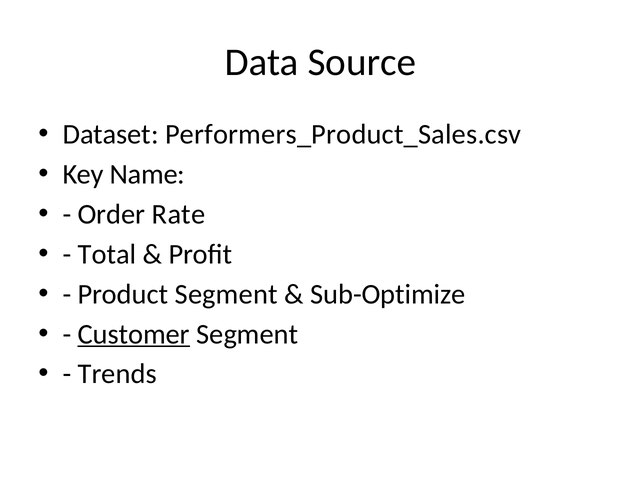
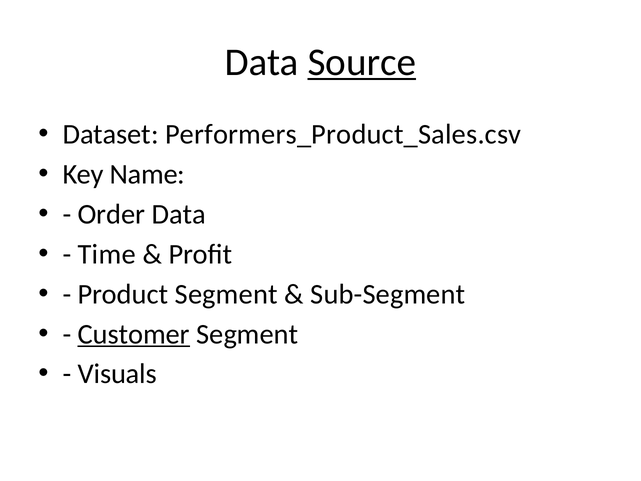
Source underline: none -> present (362, 62)
Order Rate: Rate -> Data (179, 214)
Total: Total -> Time (107, 254)
Sub-Optimize: Sub-Optimize -> Sub-Segment (388, 294)
Trends: Trends -> Visuals (117, 374)
